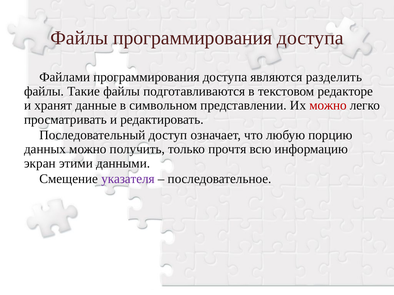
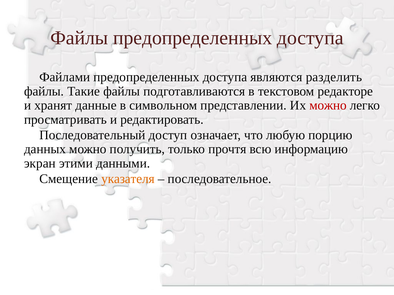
Файлы программирования: программирования -> предопределенных (193, 38)
Файлами программирования: программирования -> предопределенных (147, 77)
указателя colour: purple -> orange (128, 179)
